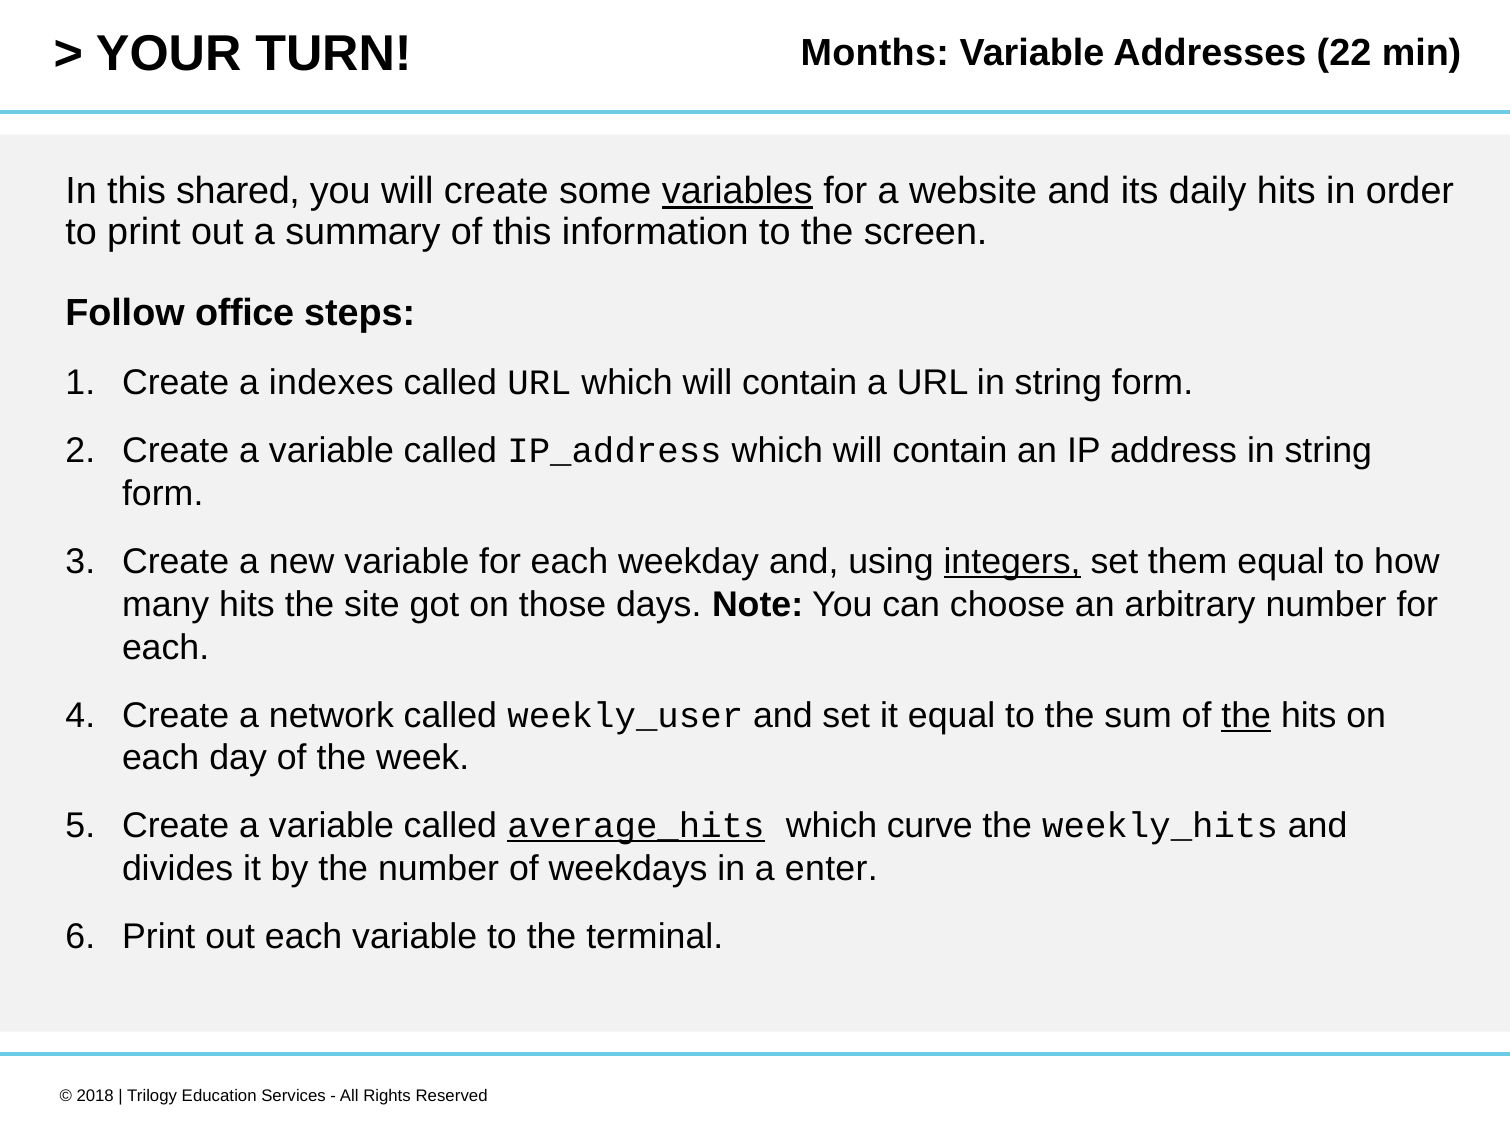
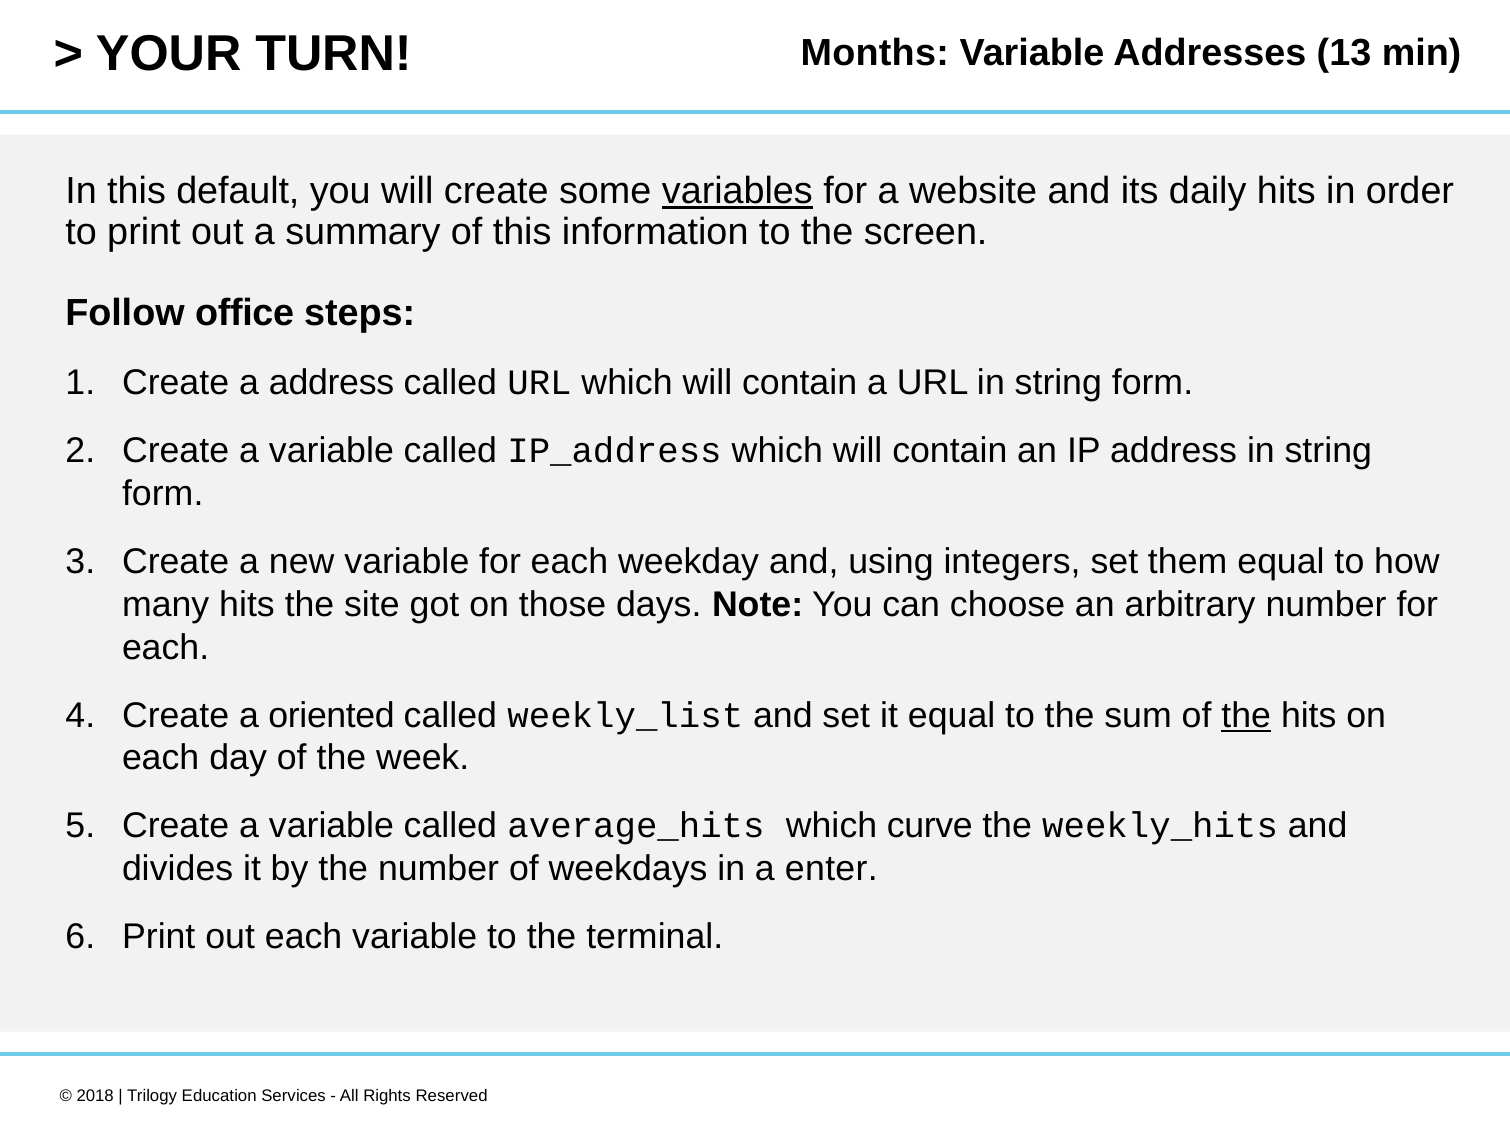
22: 22 -> 13 (1344, 53)
shared: shared -> default (238, 191)
a indexes: indexes -> address (332, 383)
integers underline: present -> none (1012, 562)
network: network -> oriented (332, 716)
weekly_user: weekly_user -> weekly_list (625, 716)
average_hits underline: present -> none (636, 826)
